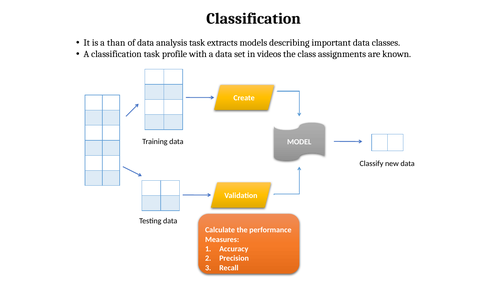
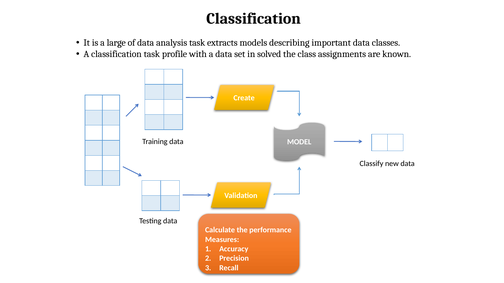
than: than -> large (116, 43)
videos: videos -> solved (269, 54)
